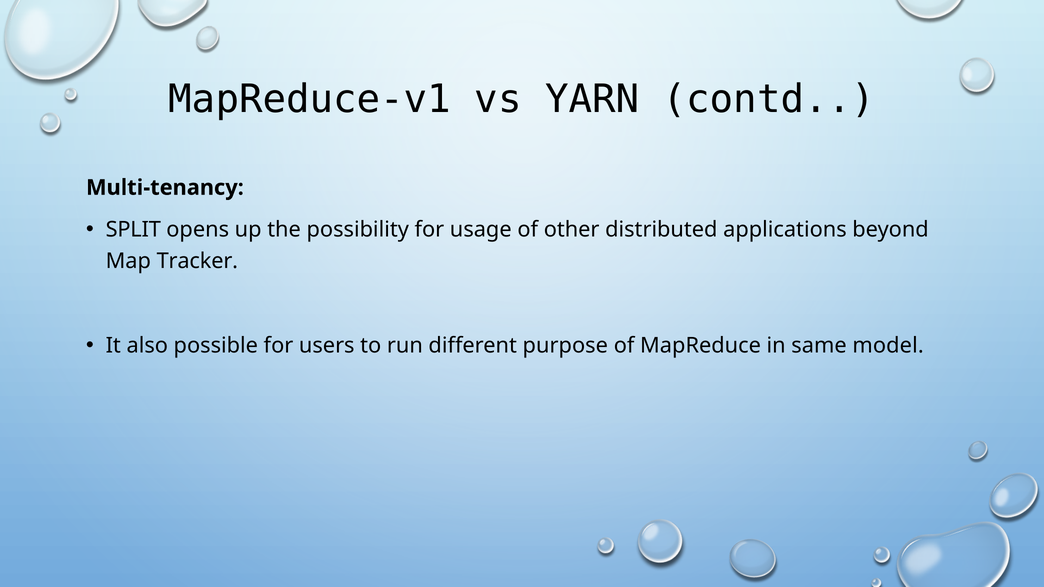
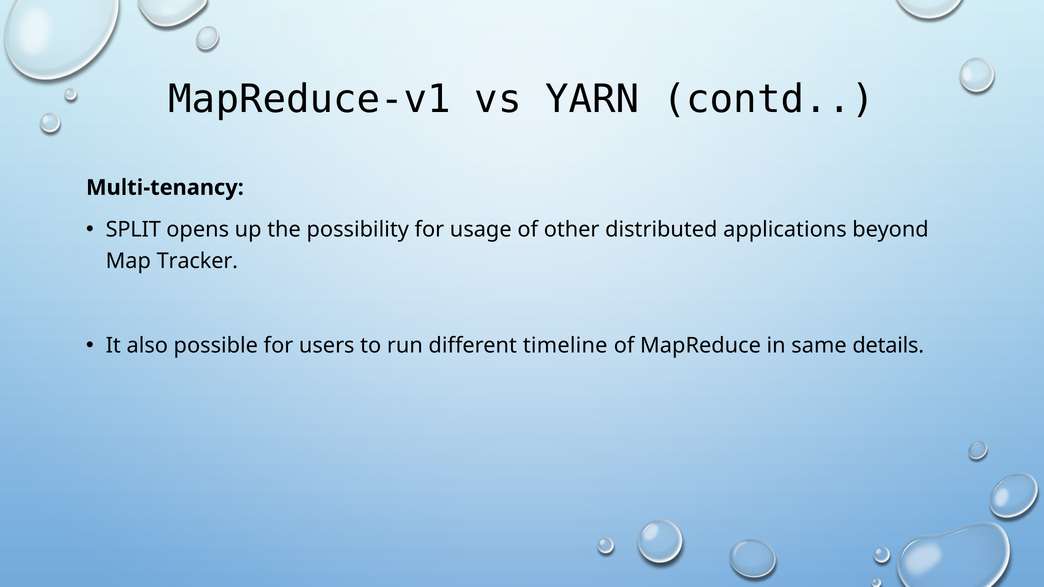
purpose: purpose -> timeline (565, 346)
model: model -> details (888, 346)
